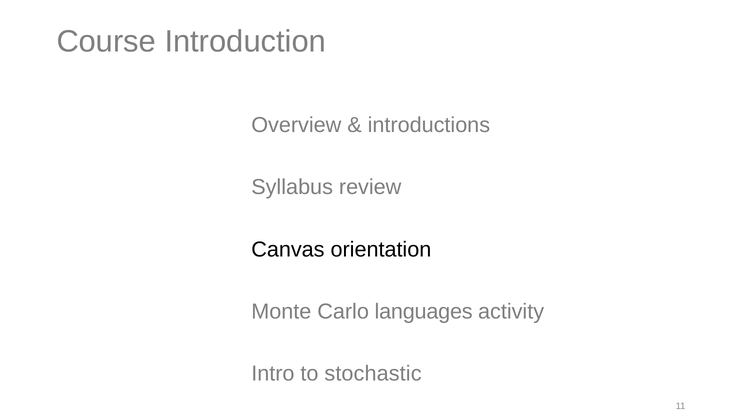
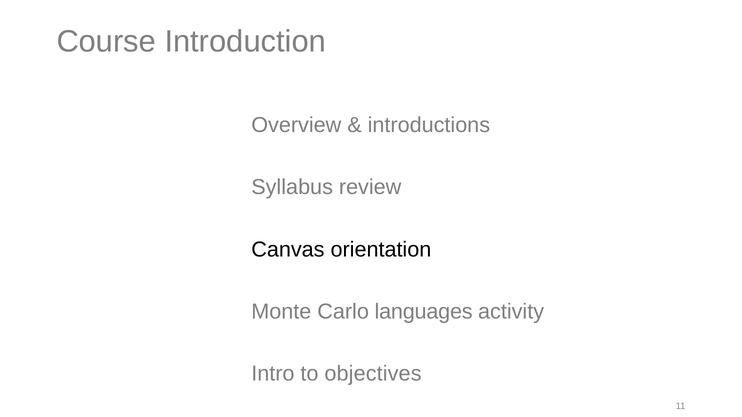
stochastic: stochastic -> objectives (373, 374)
